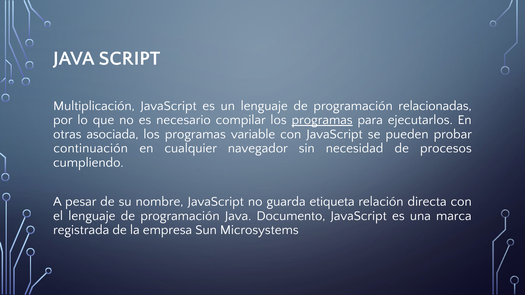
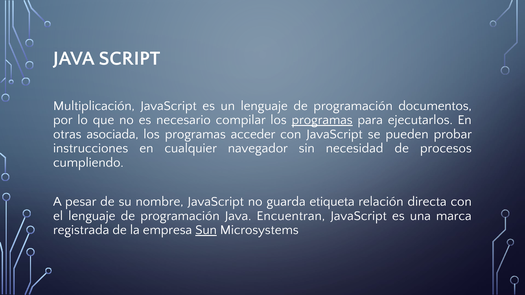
relacionadas: relacionadas -> documentos (435, 106)
variable: variable -> acceder (253, 134)
continuación: continuación -> instrucciones (91, 148)
Documento: Documento -> Encuentran (291, 216)
Sun underline: none -> present (206, 230)
